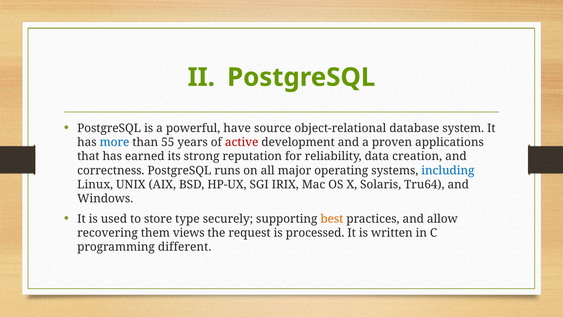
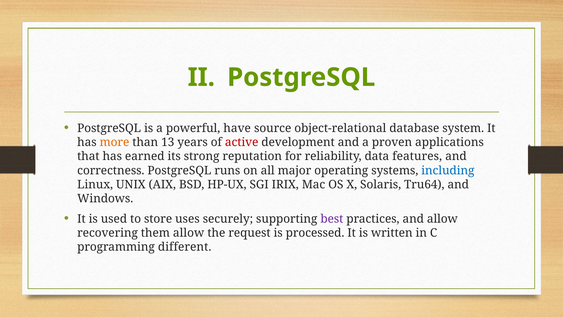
more colour: blue -> orange (114, 142)
55: 55 -> 13 (168, 142)
creation: creation -> features (417, 156)
type: type -> uses (187, 219)
best colour: orange -> purple (332, 219)
them views: views -> allow (189, 233)
